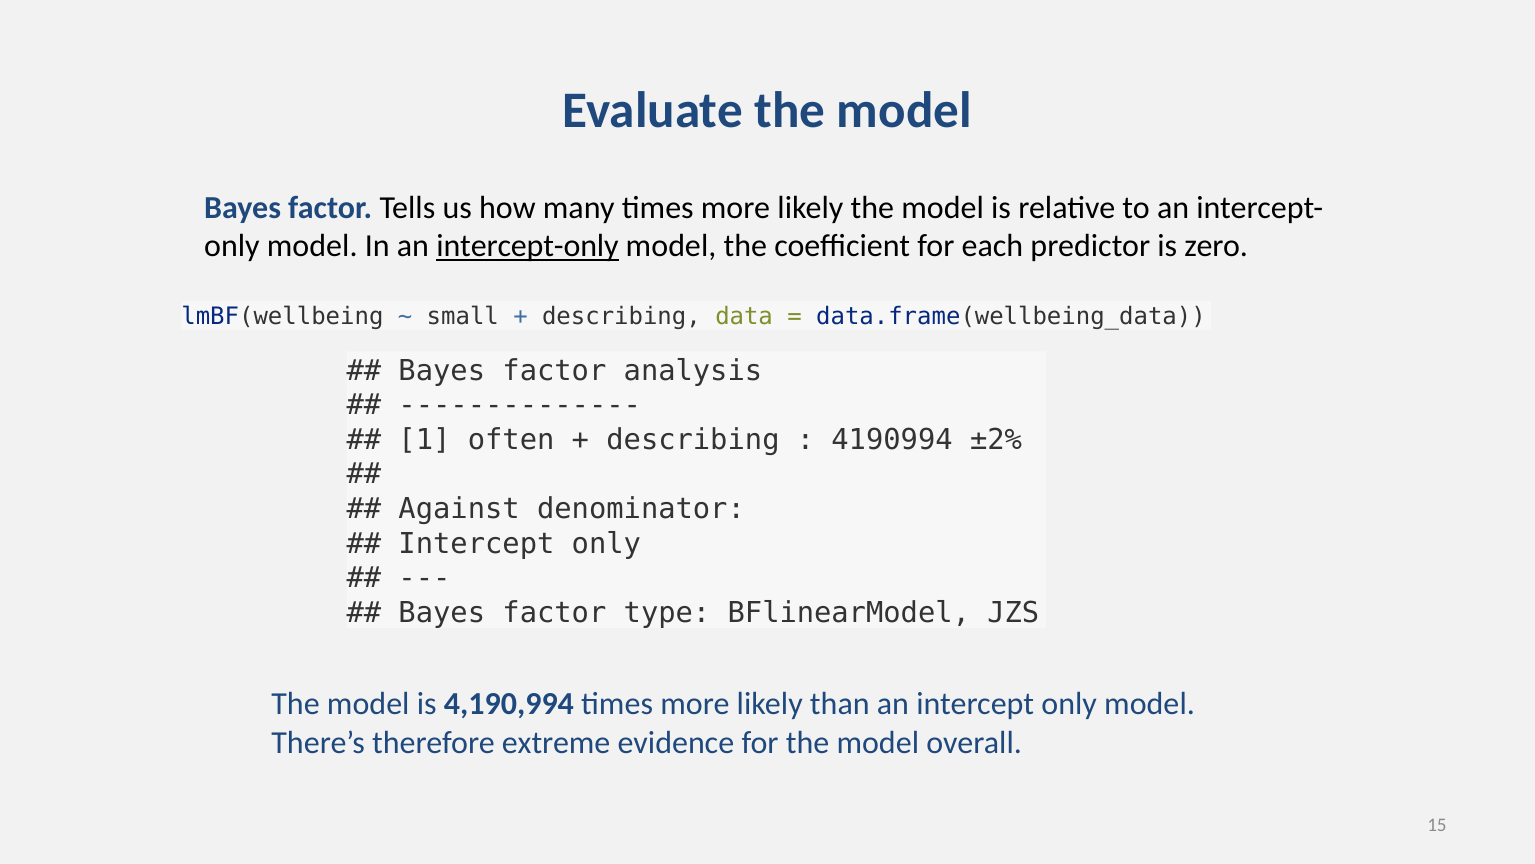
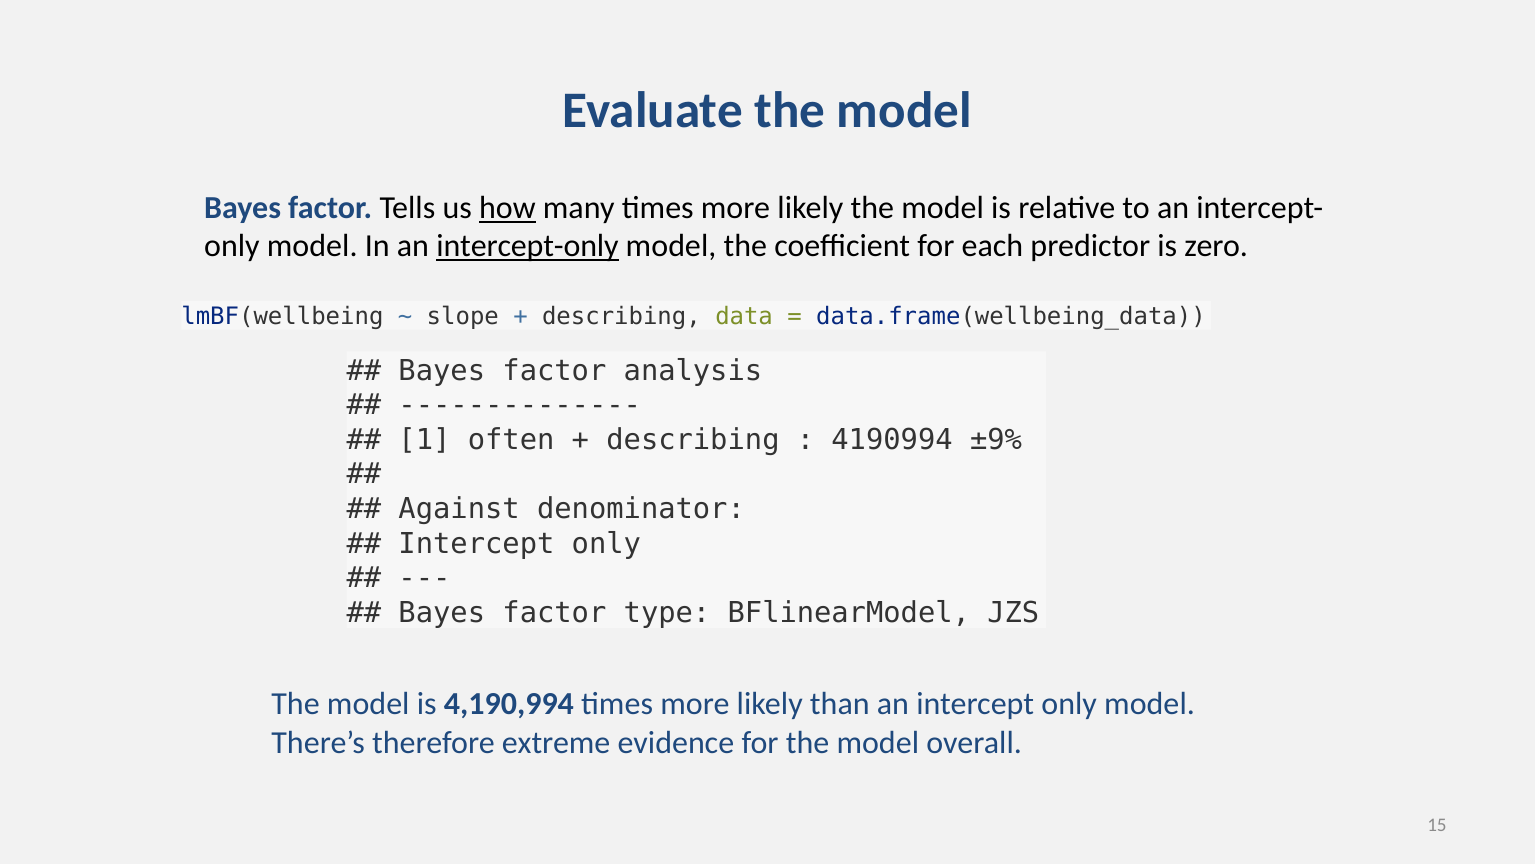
how underline: none -> present (507, 208)
small: small -> slope (463, 317)
±2%: ±2% -> ±9% (996, 440)
